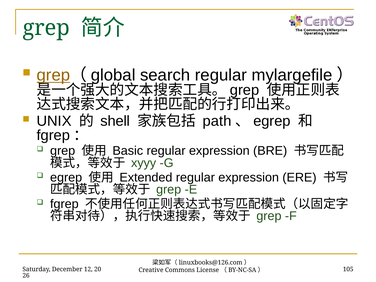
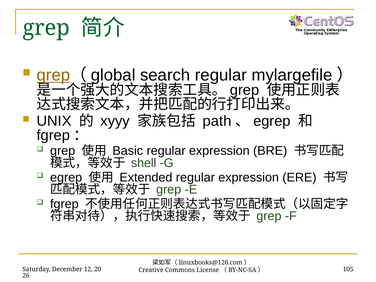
shell: shell -> xyyy (115, 121)
xyyy: xyyy -> shell (144, 163)
